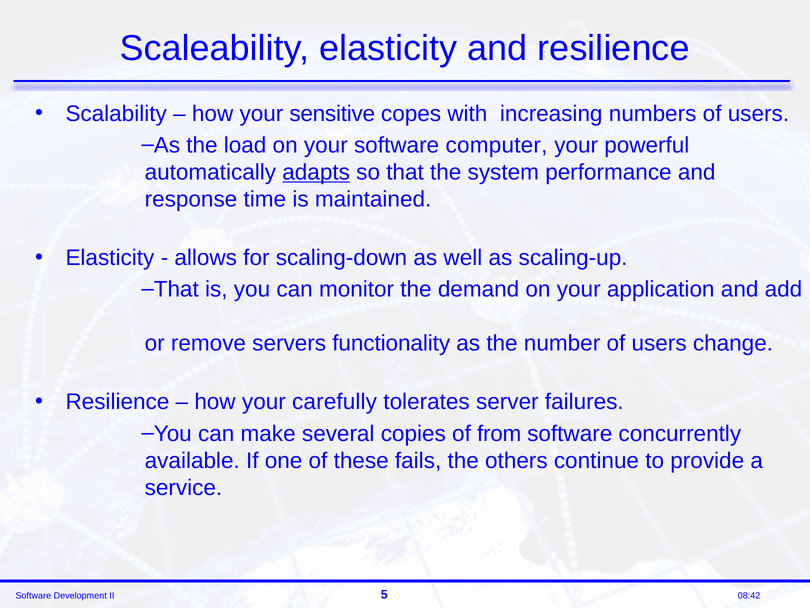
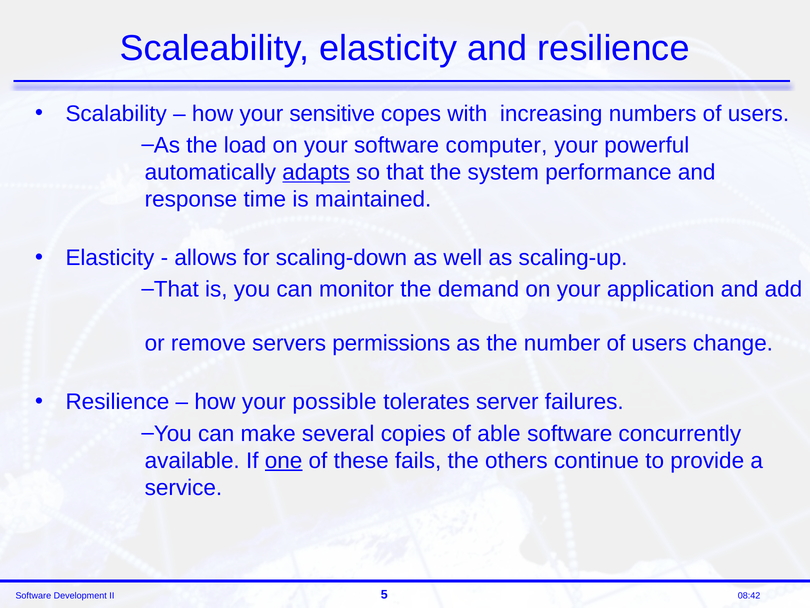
functionality: functionality -> permissions (391, 343)
carefully: carefully -> possible (334, 402)
from: from -> able (499, 433)
one underline: none -> present (284, 460)
